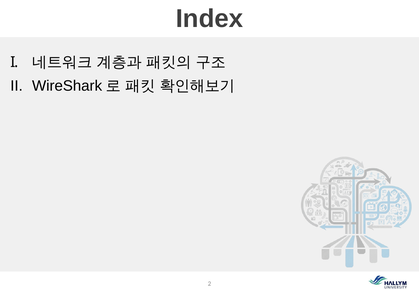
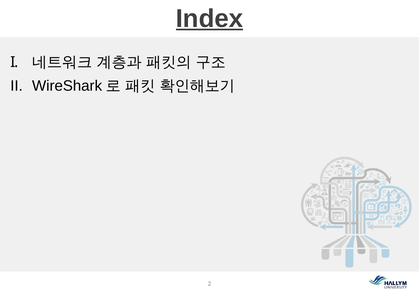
Index underline: none -> present (209, 19)
